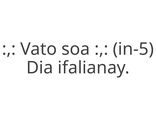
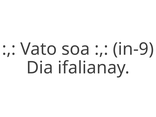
in-5: in-5 -> in-9 (133, 49)
